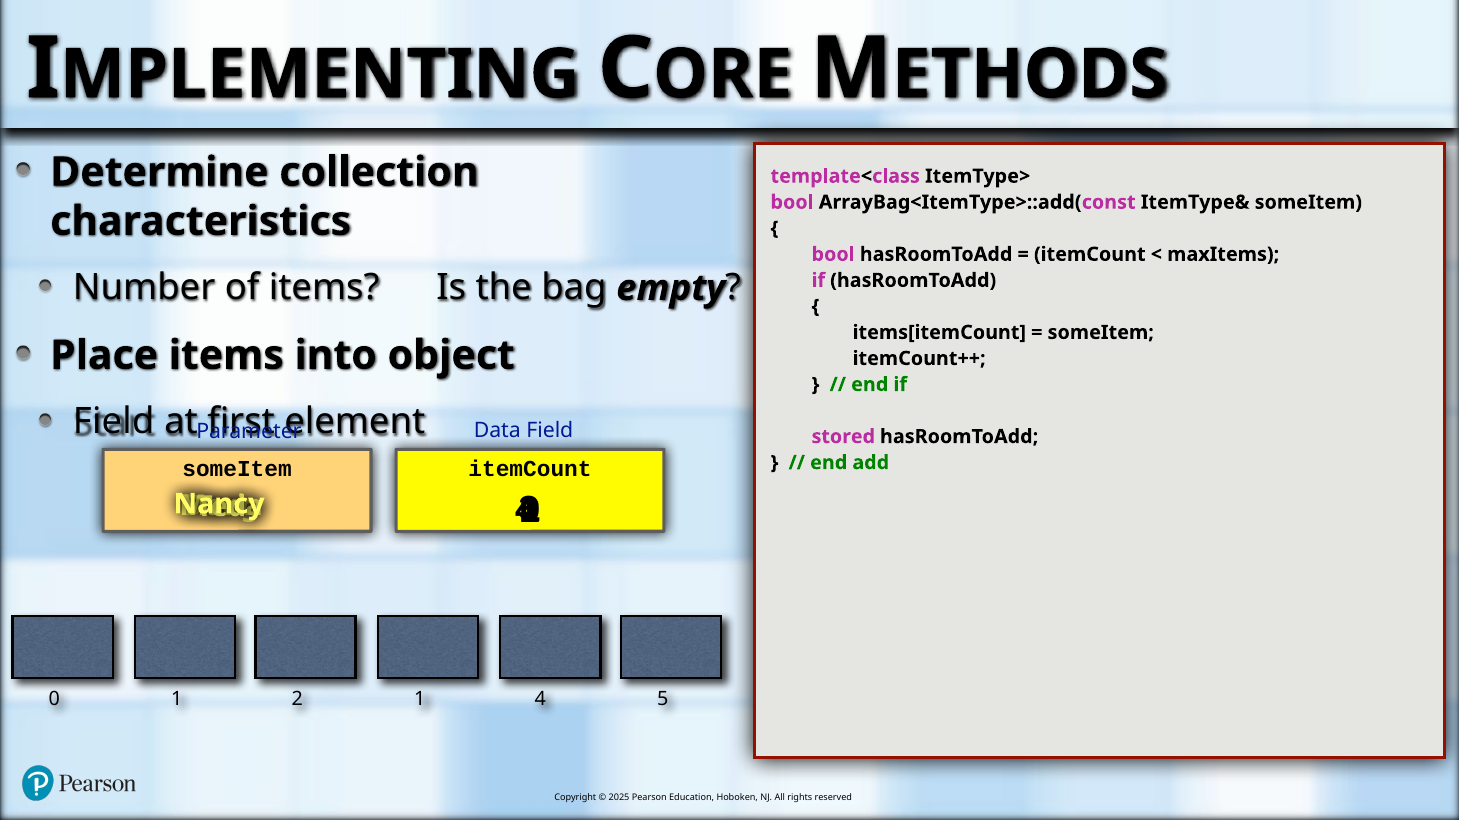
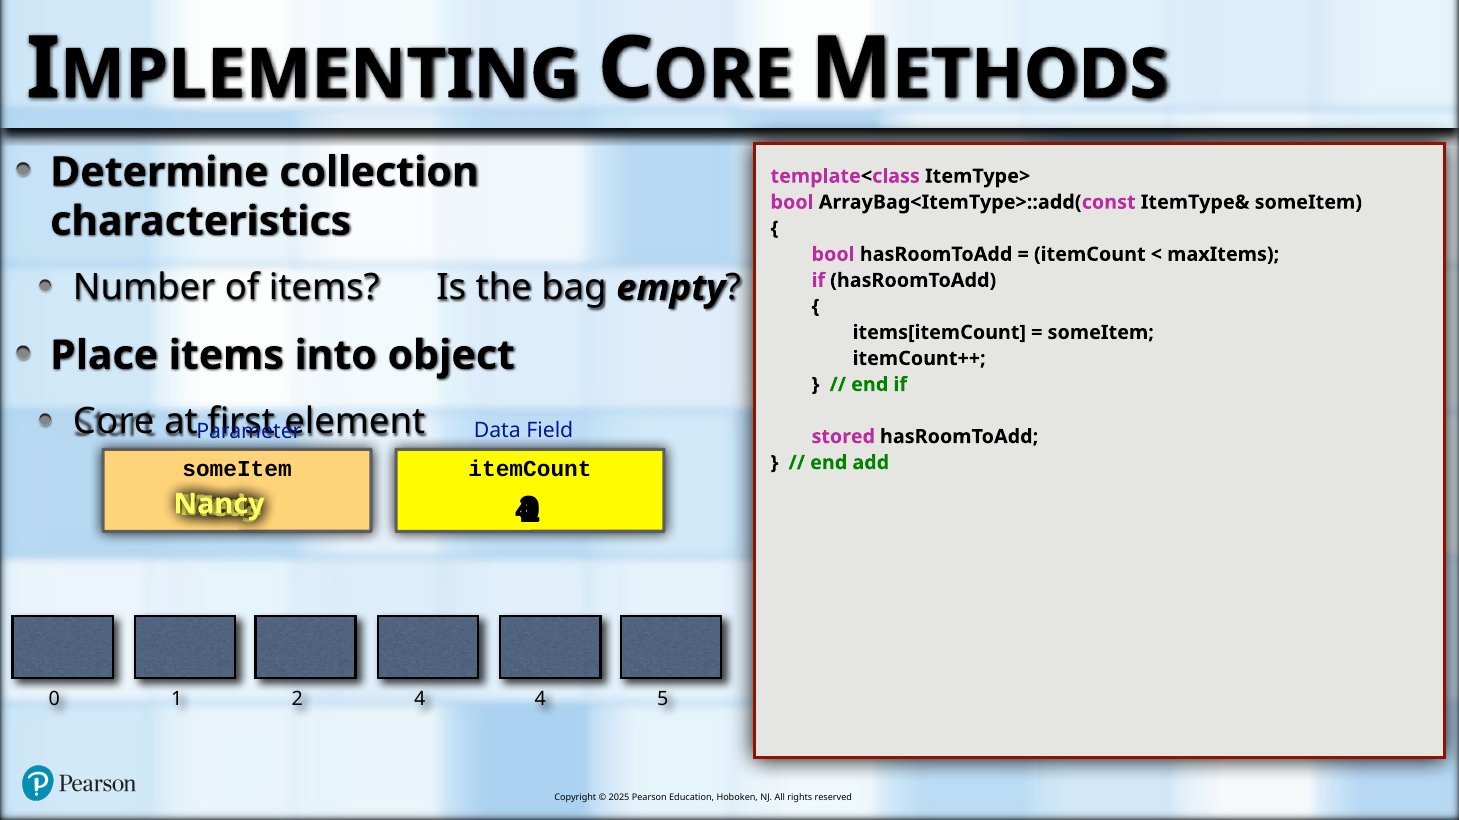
Field: Field -> Core (114, 422)
2 1: 1 -> 4 (420, 699)
